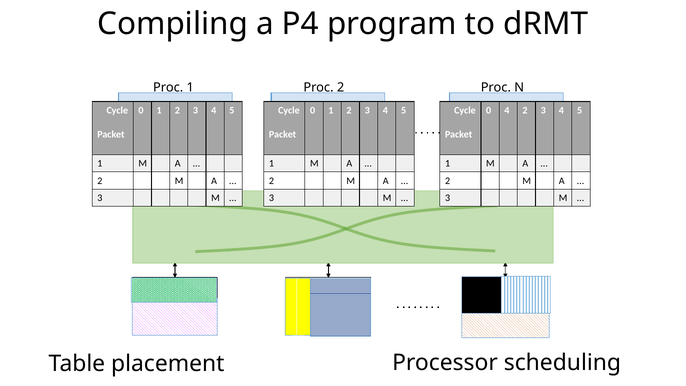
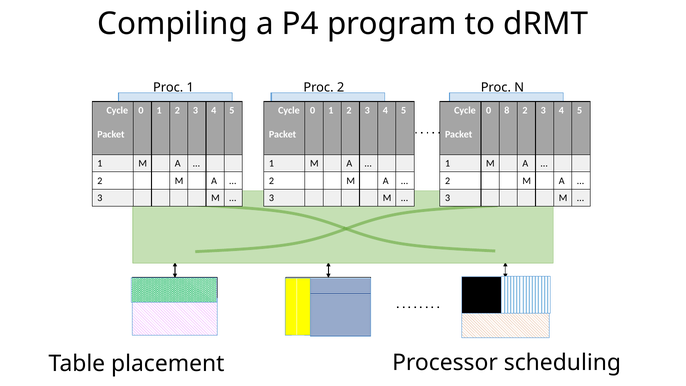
0 4: 4 -> 8 (507, 110)
